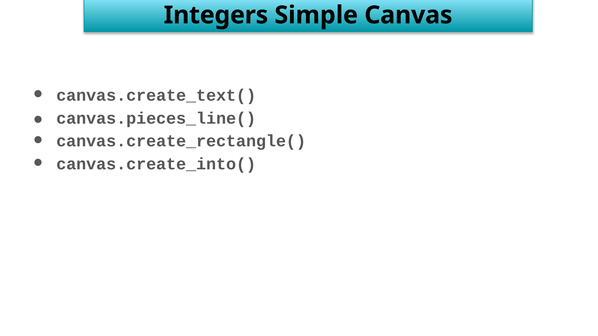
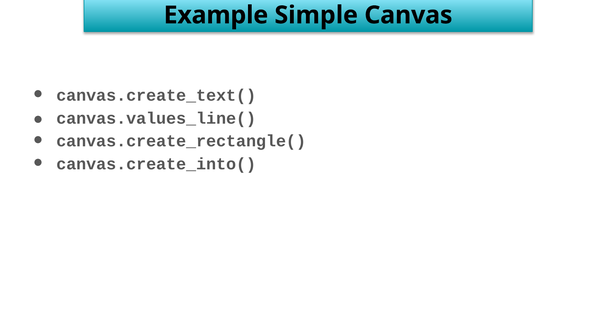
Integers: Integers -> Example (216, 15)
canvas.pieces_line(: canvas.pieces_line( -> canvas.values_line( (156, 118)
